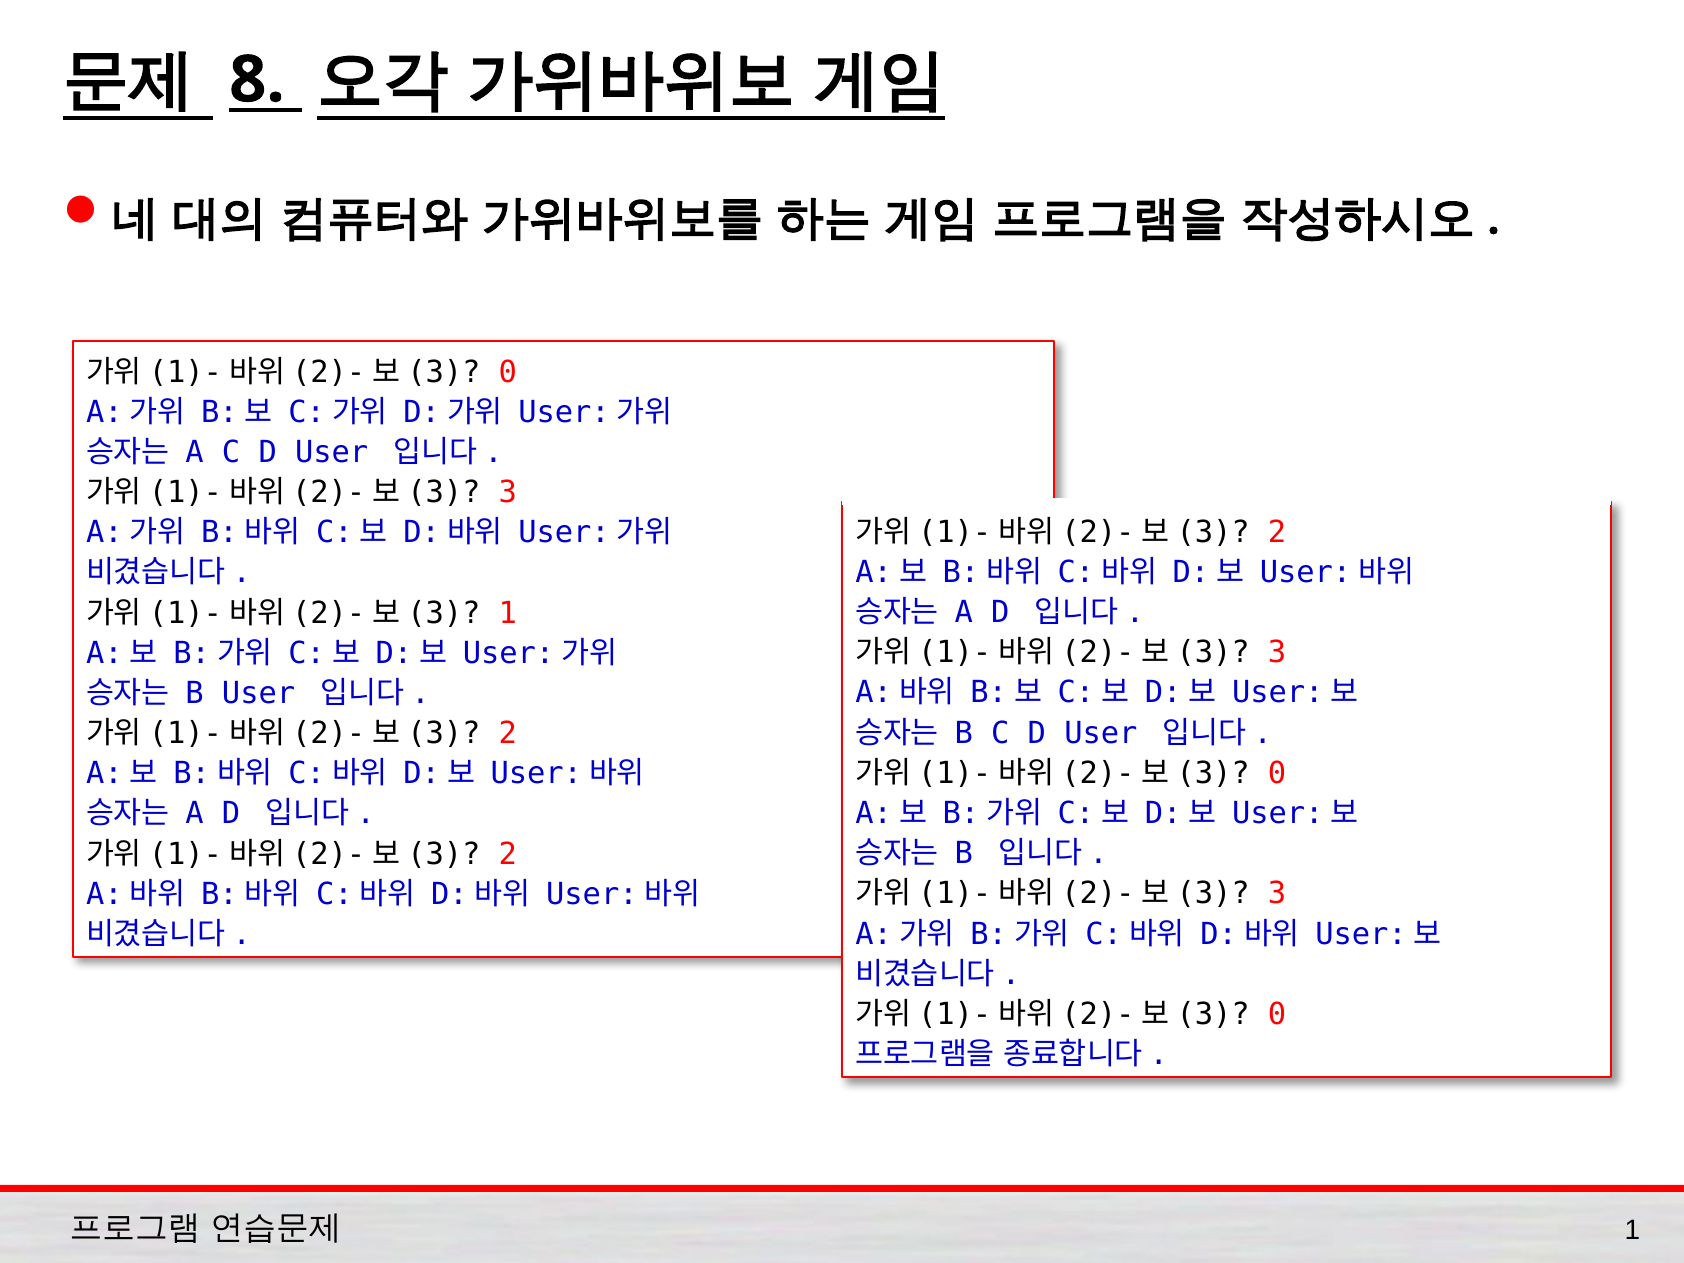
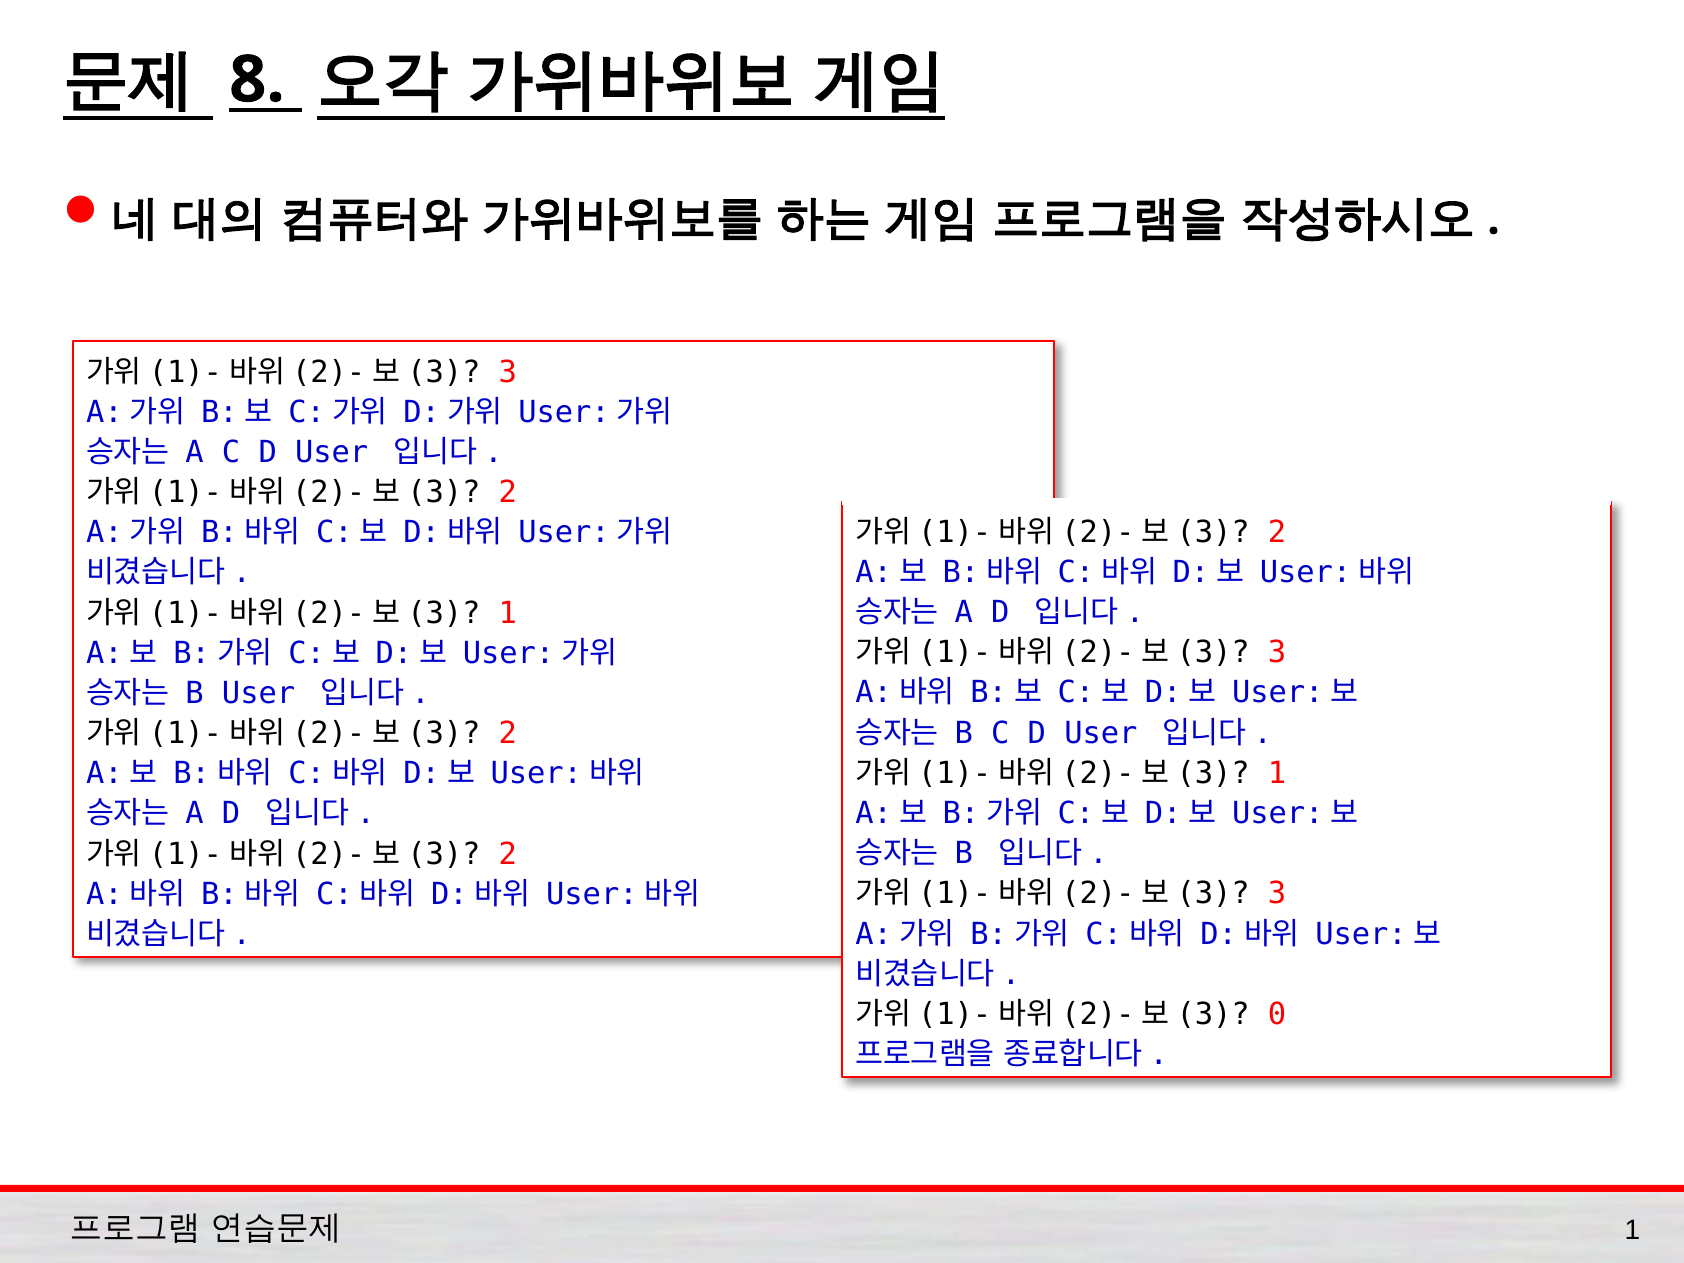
0: 0 -> 3 (508, 372)
3: 3 -> 2 (508, 493)
0: 0 -> 1 (1277, 773)
